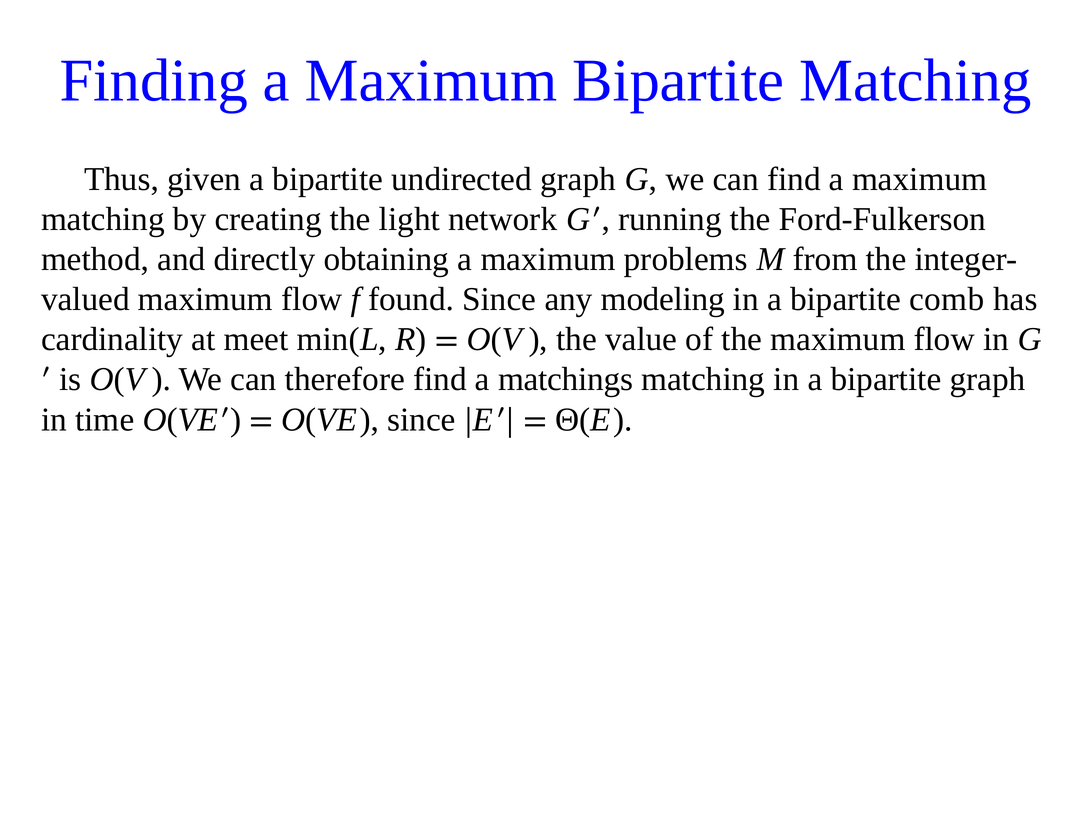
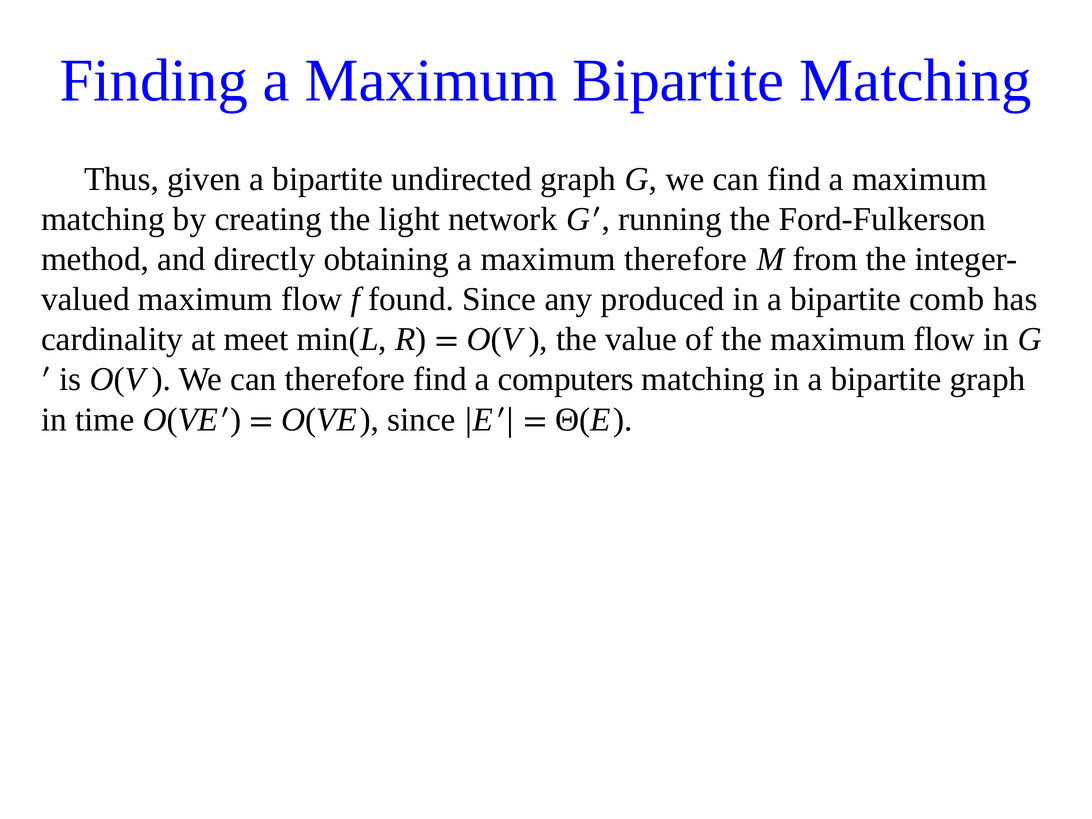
problems: problems -> therefore (686, 259)
modeling: modeling -> produced (663, 299)
matchings: matchings -> computers (566, 379)
